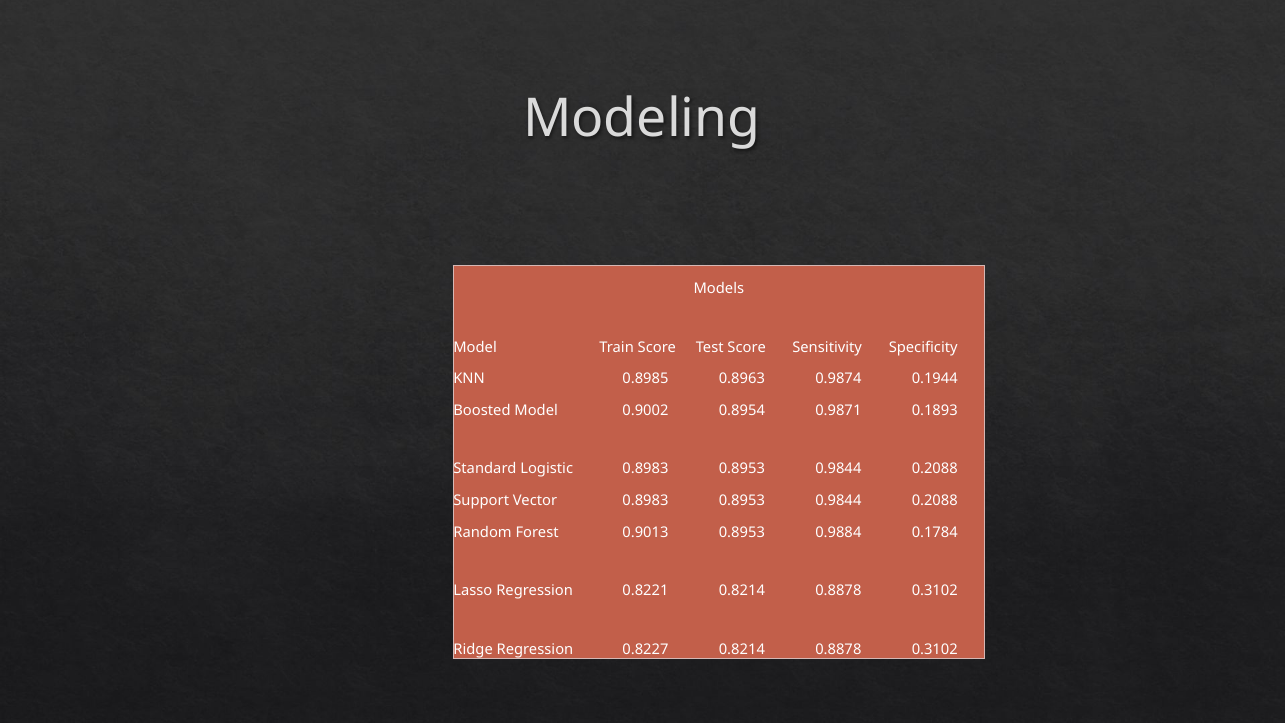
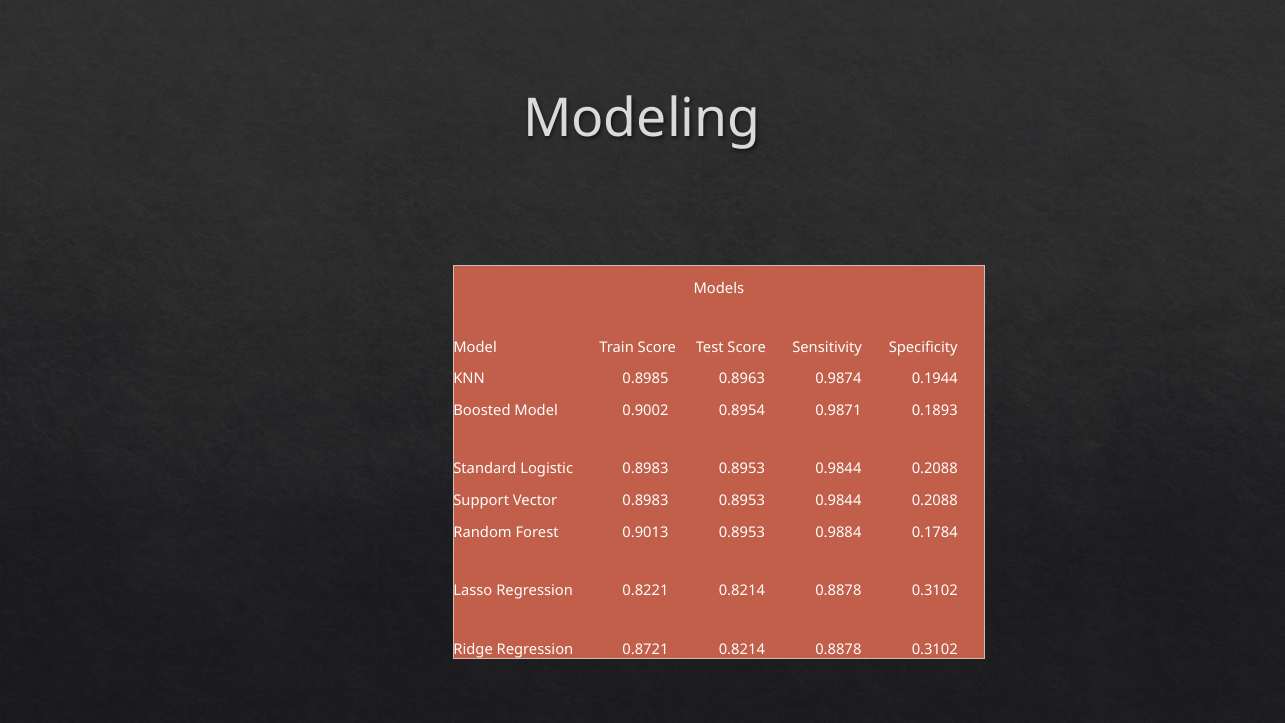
0.8227: 0.8227 -> 0.8721 (645, 649)
